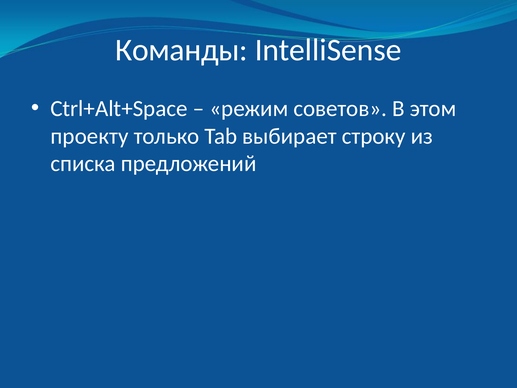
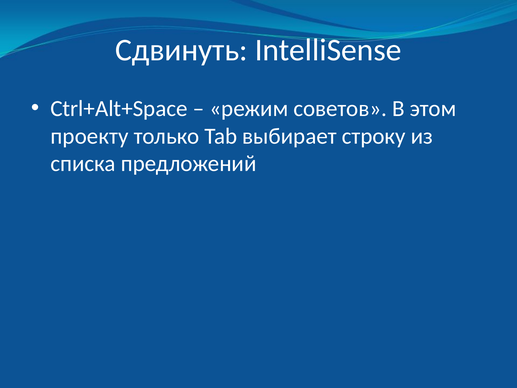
Команды: Команды -> Сдвинуть (181, 50)
